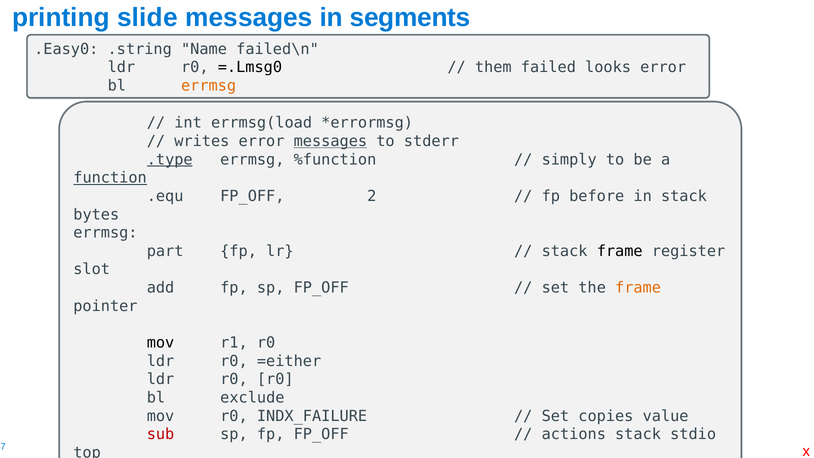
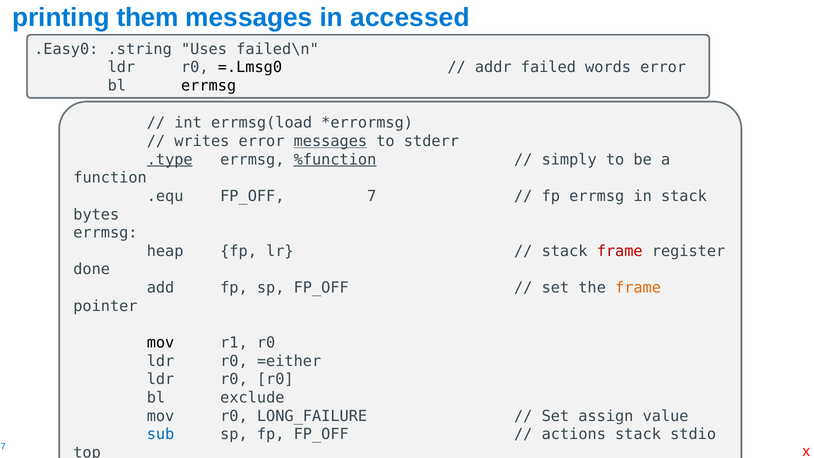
slide: slide -> them (148, 17)
segments: segments -> accessed (410, 17)
Name: Name -> Uses (204, 49)
them: them -> addr (493, 67)
looks: looks -> words (608, 67)
errmsg colour: orange -> black (209, 86)
%function underline: none -> present (335, 159)
function underline: present -> none (110, 178)
2: 2 -> 7 (372, 196)
fp before: before -> errmsg (597, 196)
part: part -> heap (165, 251)
frame colour: black -> red (620, 251)
slot: slot -> done (92, 269)
INDX_FAILURE: INDX_FAILURE -> LONG_FAILURE (312, 416)
copies: copies -> assign (606, 416)
sub colour: red -> blue (161, 434)
